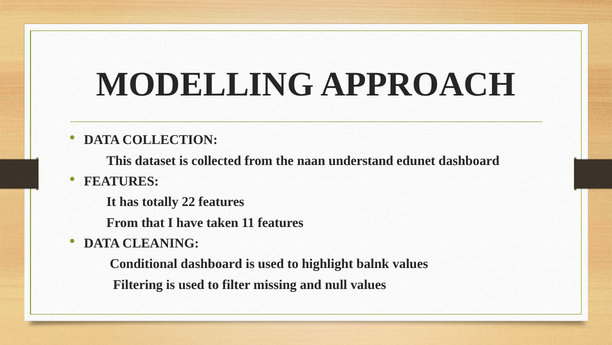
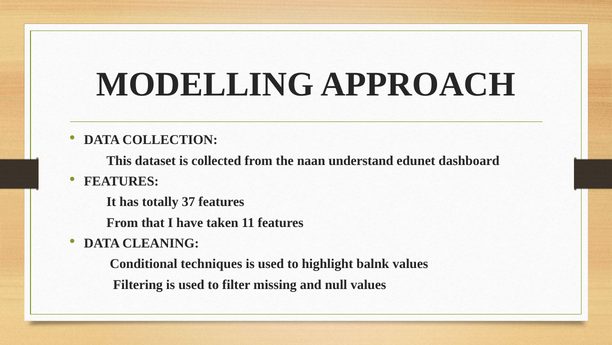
22: 22 -> 37 (188, 202)
Conditional dashboard: dashboard -> techniques (212, 263)
